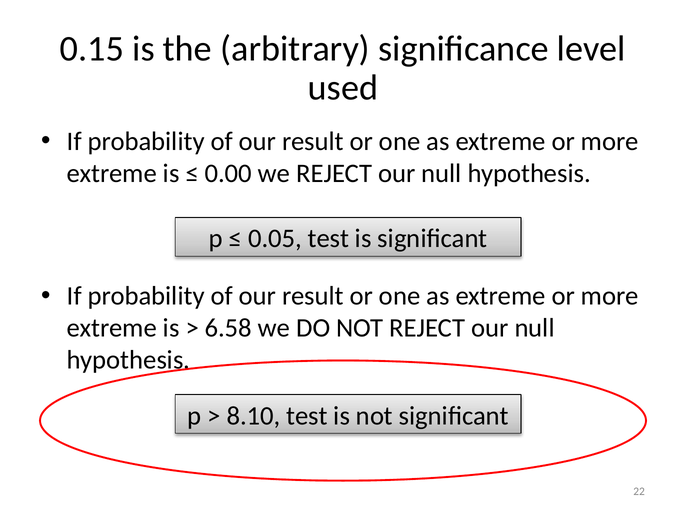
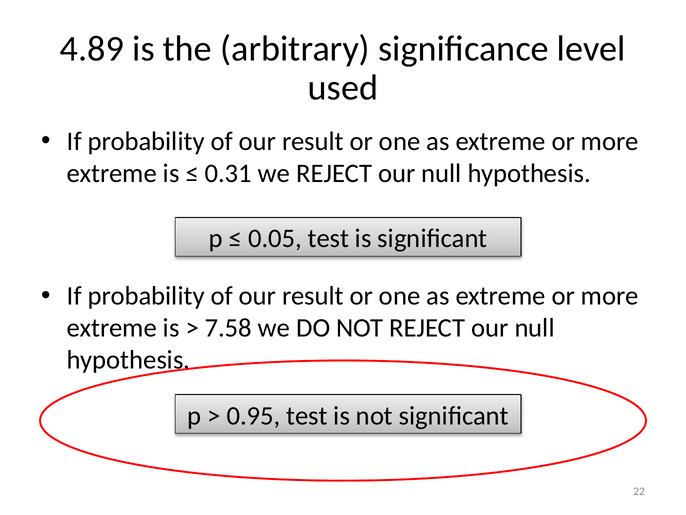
0.15: 0.15 -> 4.89 (92, 49)
0.00: 0.00 -> 0.31 (228, 173)
6.58: 6.58 -> 7.58 (228, 328)
8.10: 8.10 -> 0.95 (254, 415)
